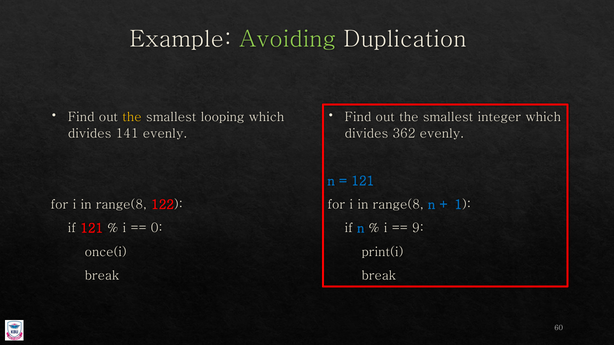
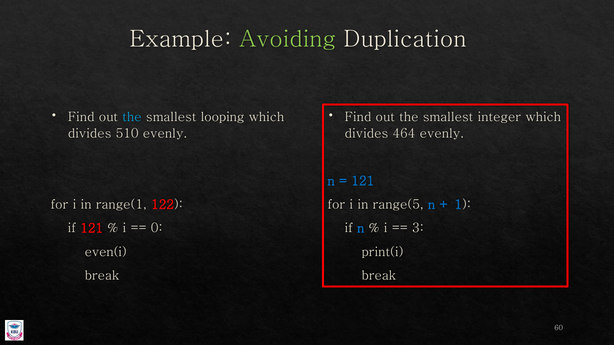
the colour: yellow -> light blue (132, 117)
141: 141 -> 510 (127, 134)
362: 362 -> 464 (404, 134)
range(8: range(8 -> range(1 (121, 205)
range(8: range(8 -> range(5 (398, 205)
9: 9 -> 3 (418, 228)
once(i: once(i -> even(i (106, 252)
